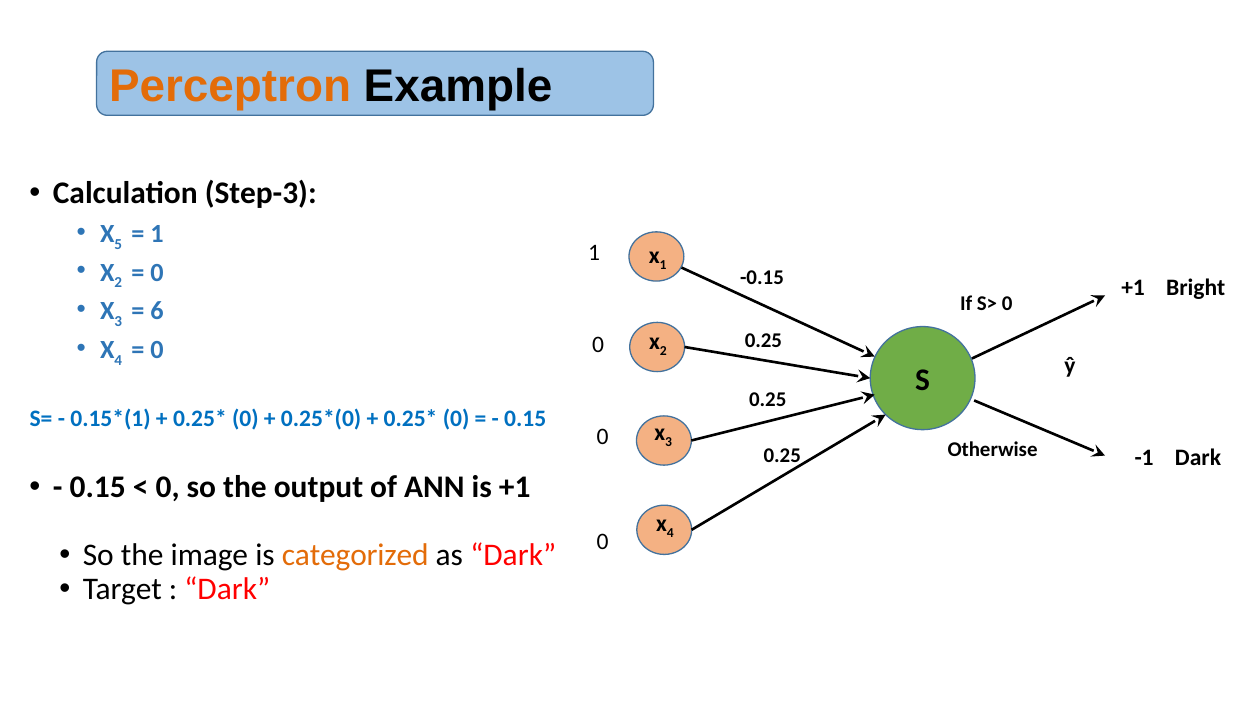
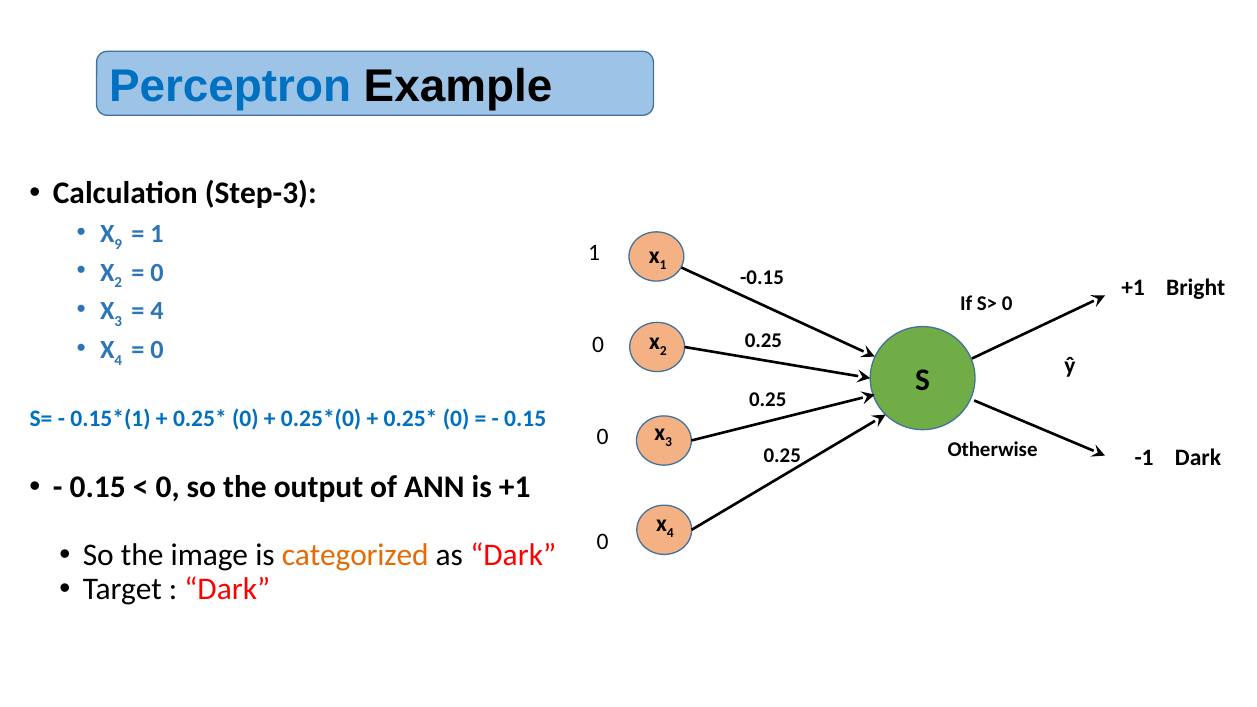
Perceptron colour: orange -> blue (230, 86)
5: 5 -> 9 (118, 244)
6: 6 -> 4 (157, 311)
